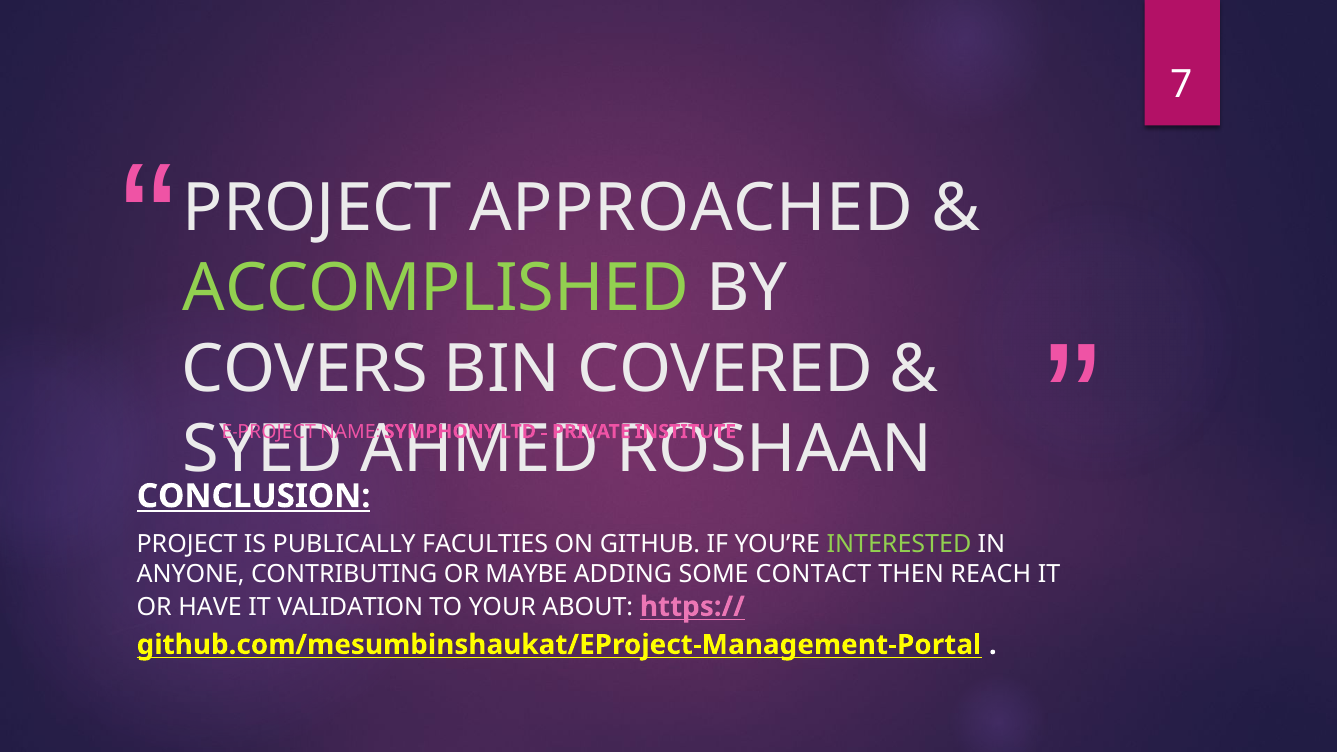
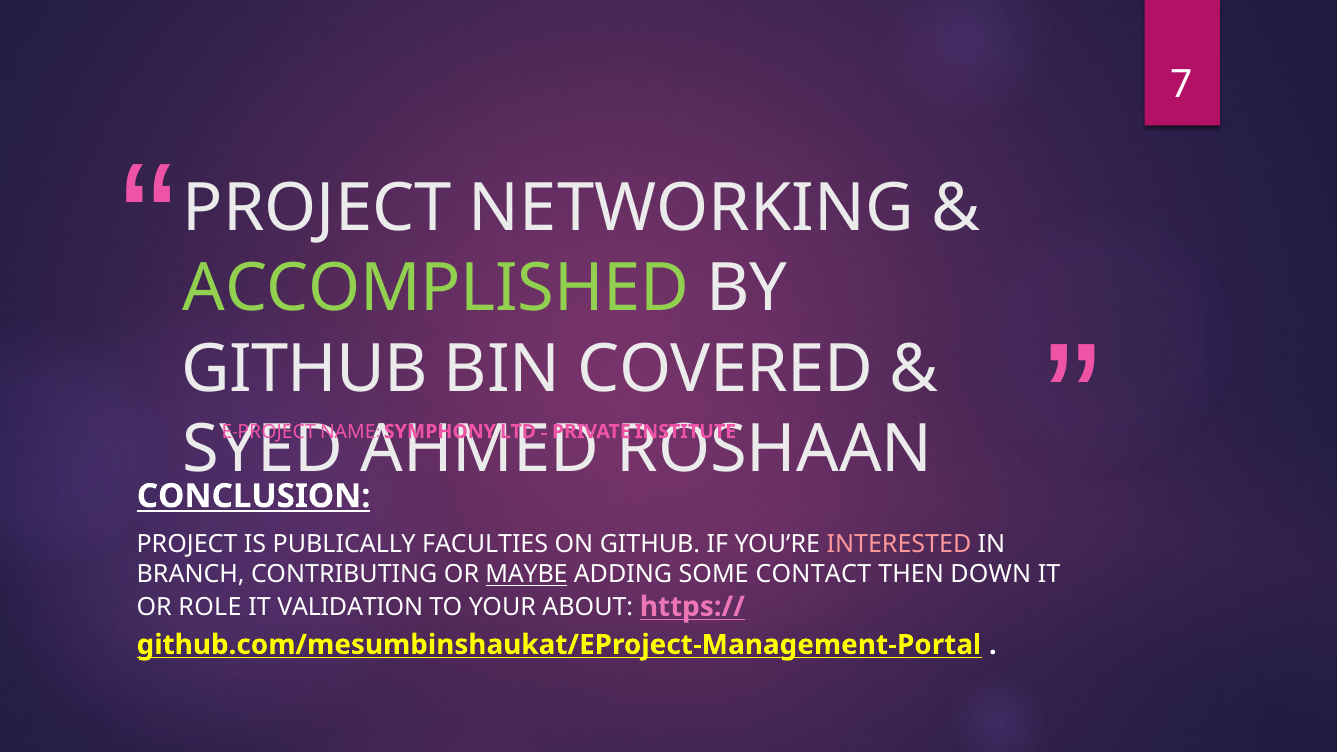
APPROACHED: APPROACHED -> NETWORKING (692, 209)
COVERS: COVERS -> GITHUB (305, 369)
INTERESTED colour: light green -> pink (899, 545)
ANYONE: ANYONE -> BRANCH (191, 575)
MAYBE underline: none -> present (527, 575)
REACH: REACH -> DOWN (991, 575)
HAVE: HAVE -> ROLE (210, 608)
